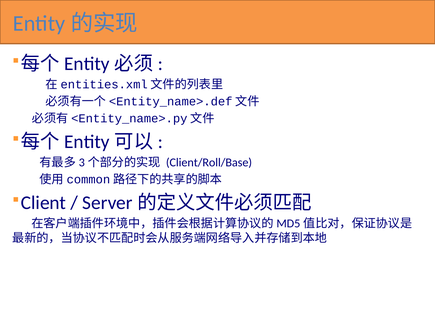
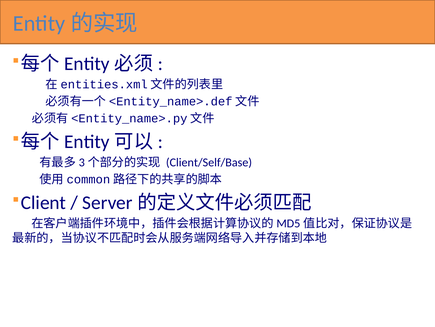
Client/Roll/Base: Client/Roll/Base -> Client/Self/Base (209, 162)
